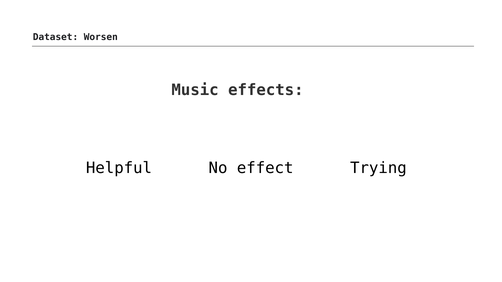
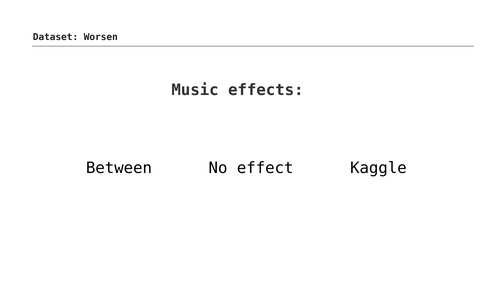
Helpful: Helpful -> Between (119, 168)
Trying: Trying -> Kaggle (378, 168)
